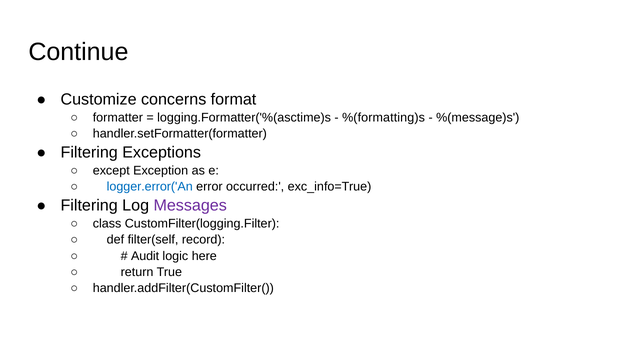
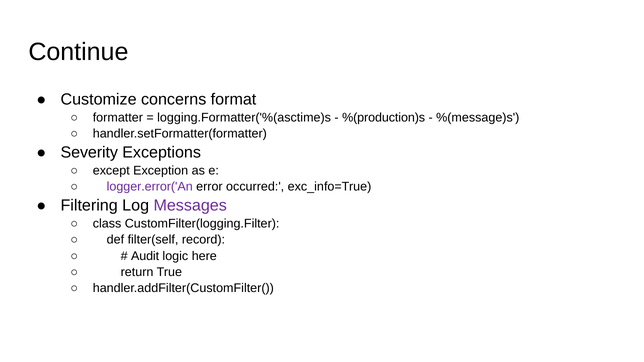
%(formatting)s: %(formatting)s -> %(production)s (384, 118)
Filtering: Filtering -> Severity (89, 153)
logger.error('An colour: blue -> purple (150, 187)
